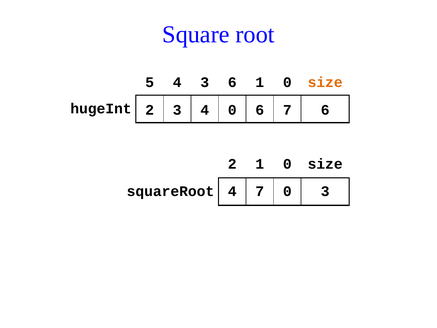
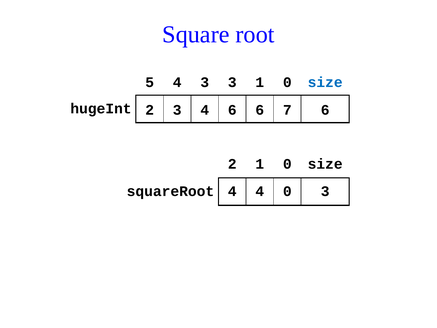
3 6: 6 -> 3 (232, 82)
size colour: orange -> blue (325, 82)
4 0: 0 -> 6 (232, 110)
4 7: 7 -> 4 (260, 191)
